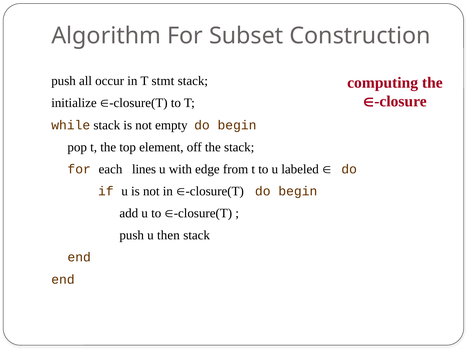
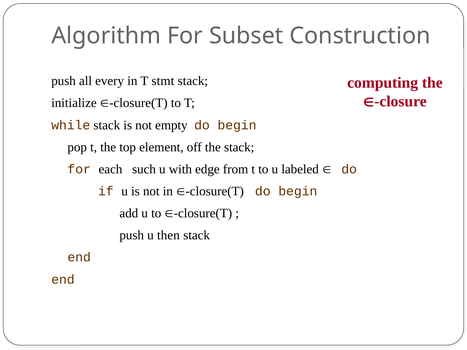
occur: occur -> every (110, 81)
lines: lines -> such (144, 169)
